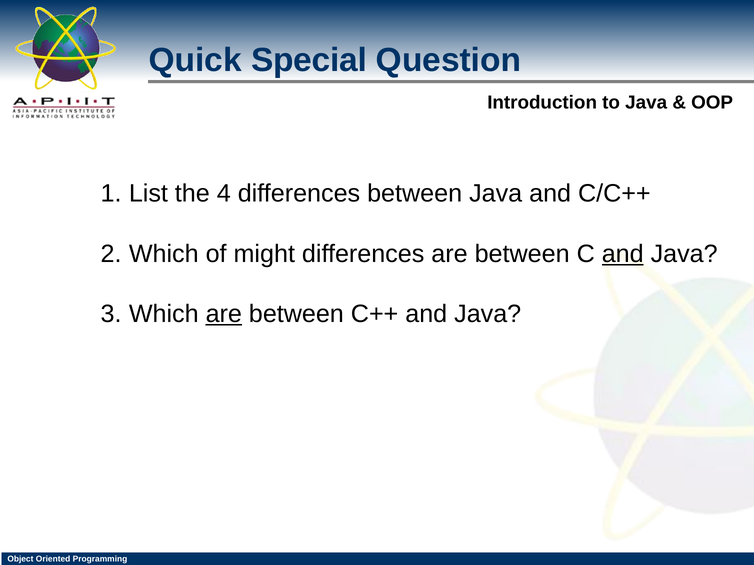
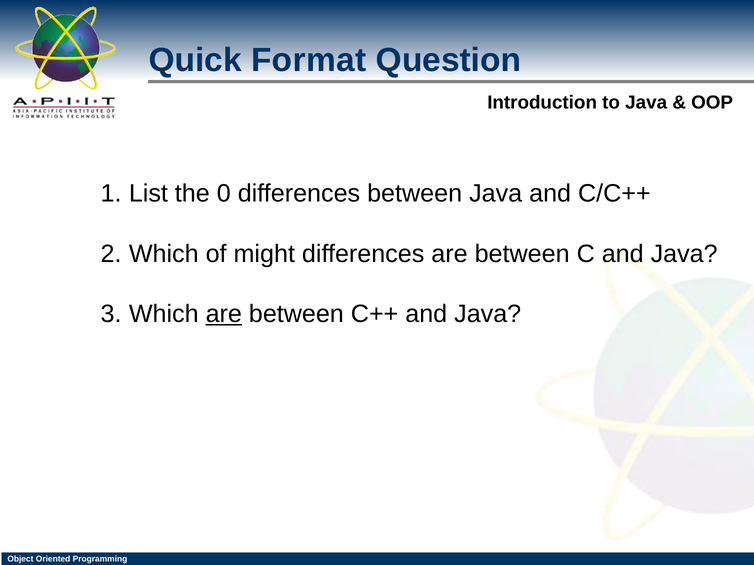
Special: Special -> Format (309, 60)
4: 4 -> 0 (224, 194)
and underline: present -> none (623, 254)
